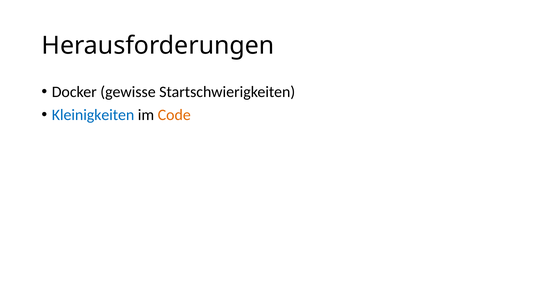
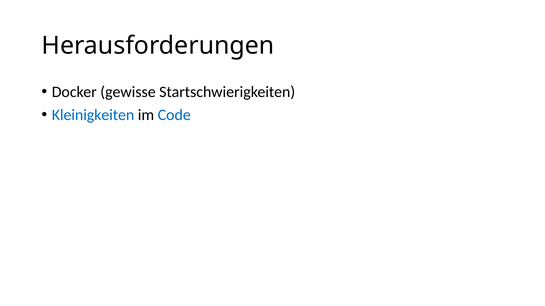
Code colour: orange -> blue (174, 115)
